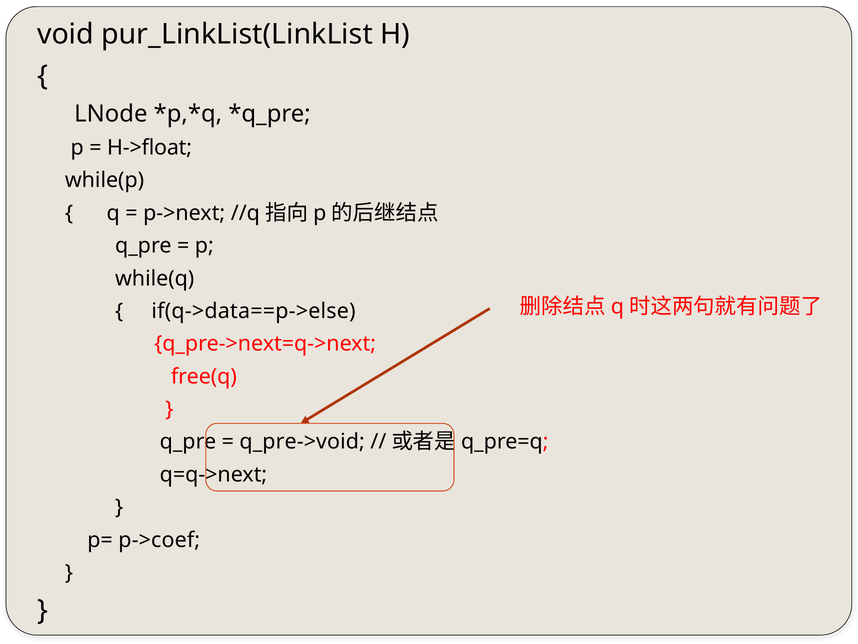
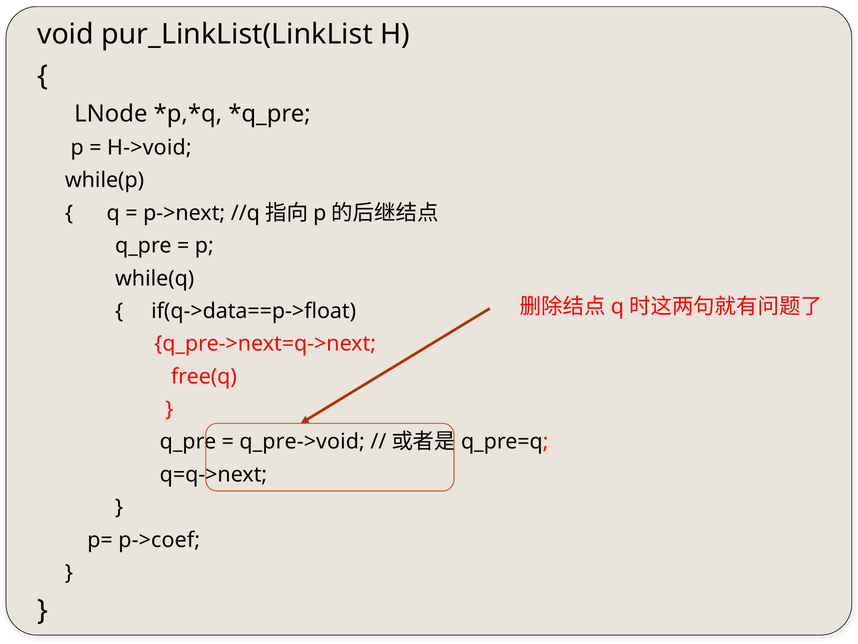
H->float: H->float -> H->void (149, 148)
if(q->data==p->else: if(q->data==p->else -> if(q->data==p->float (254, 311)
